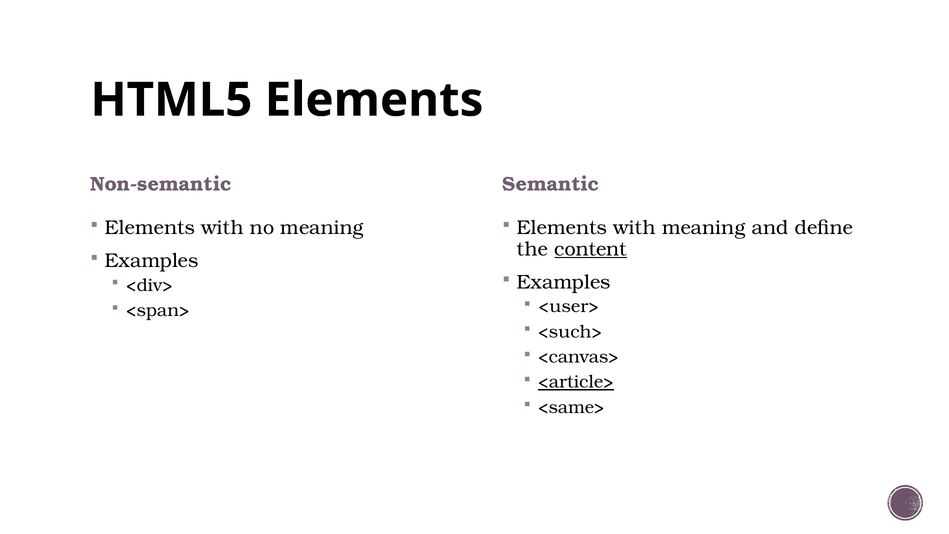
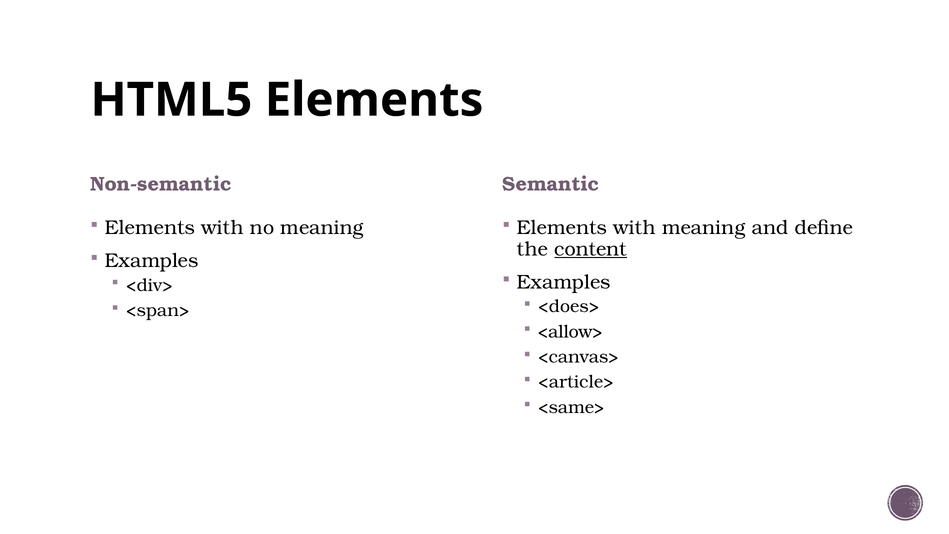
<user>: <user> -> <does> (569, 306)
<such>: <such> -> <allow> (570, 332)
<article> underline: present -> none (576, 382)
